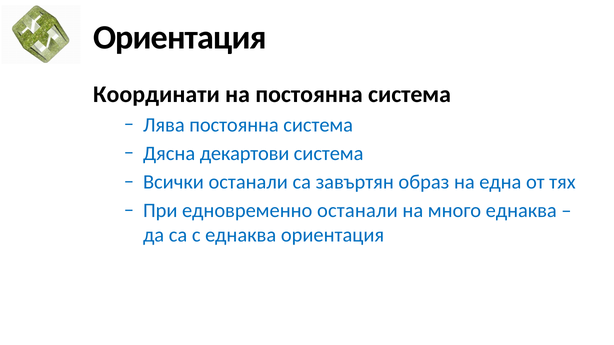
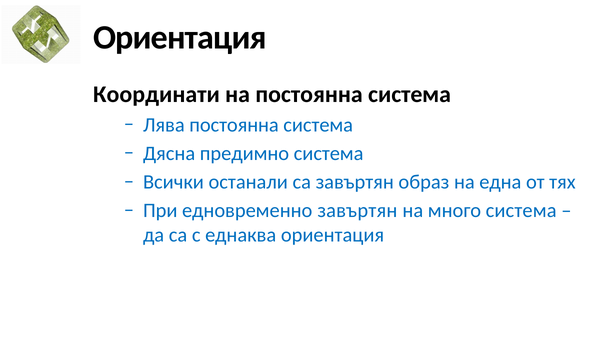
декартови: декартови -> предимно (244, 154)
едновременно останали: останали -> завъртян (357, 211)
много еднаква: еднаква -> система (521, 211)
